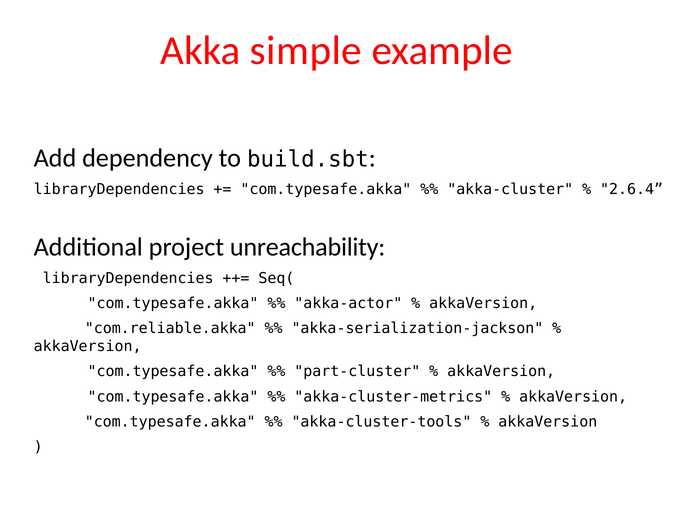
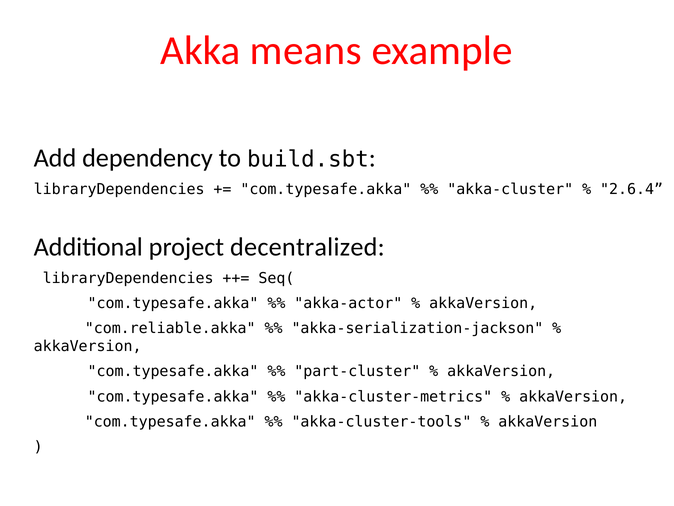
simple: simple -> means (306, 51)
unreachability: unreachability -> decentralized (307, 247)
